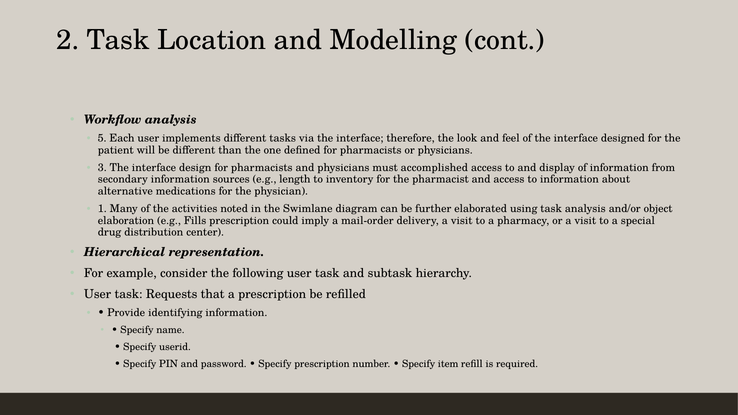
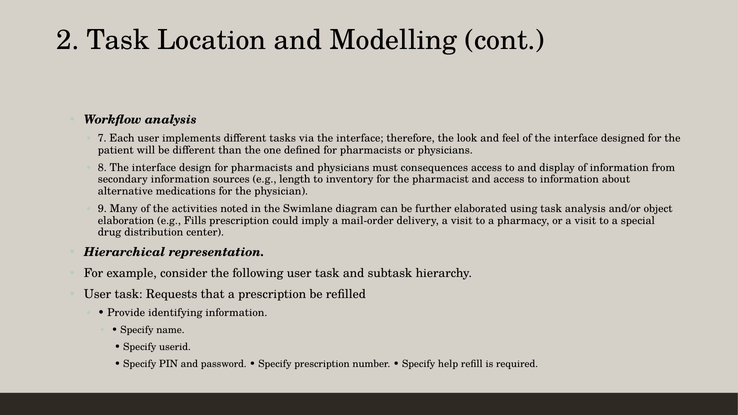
5: 5 -> 7 (102, 138)
3: 3 -> 8 (102, 168)
accomplished: accomplished -> consequences (434, 168)
1: 1 -> 9 (102, 209)
item: item -> help (448, 364)
